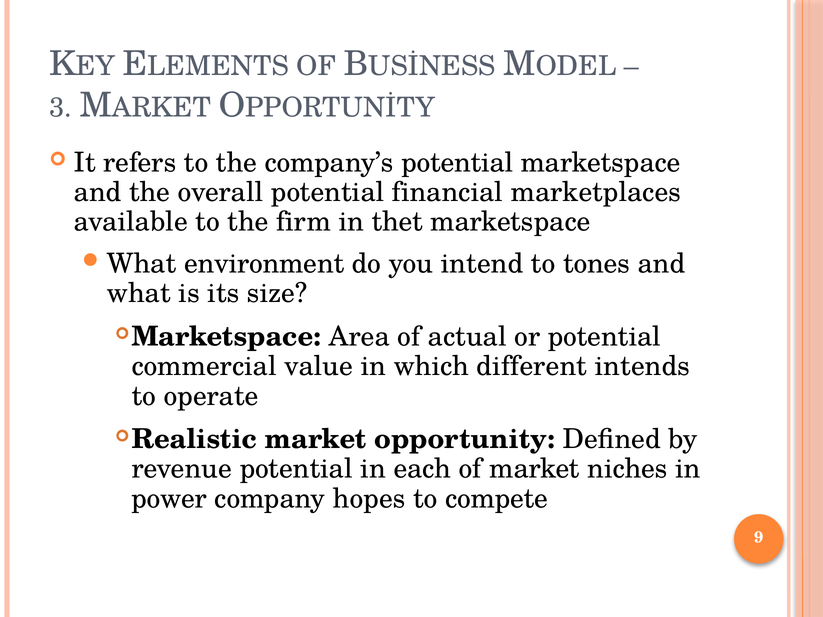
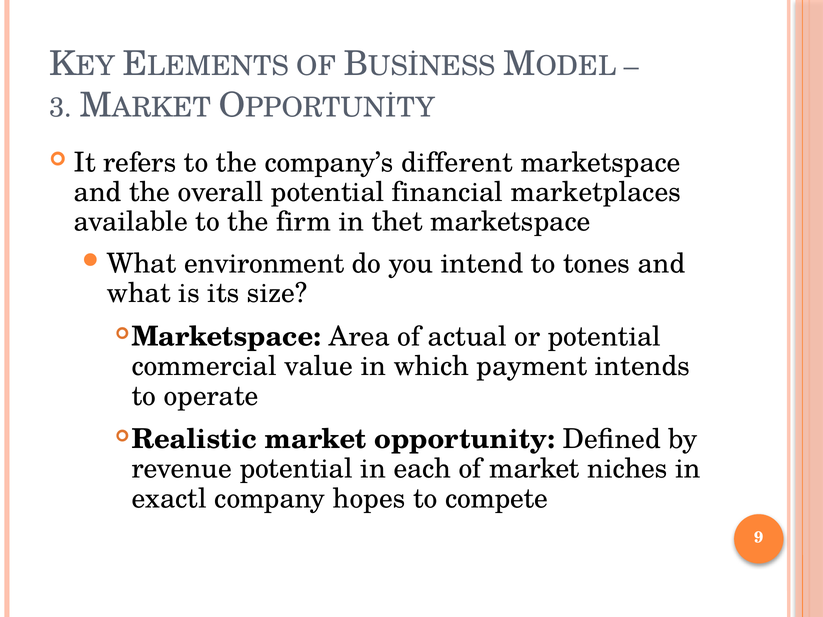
company’s potential: potential -> different (457, 163)
different: different -> payment (532, 367)
power: power -> exactl (169, 499)
